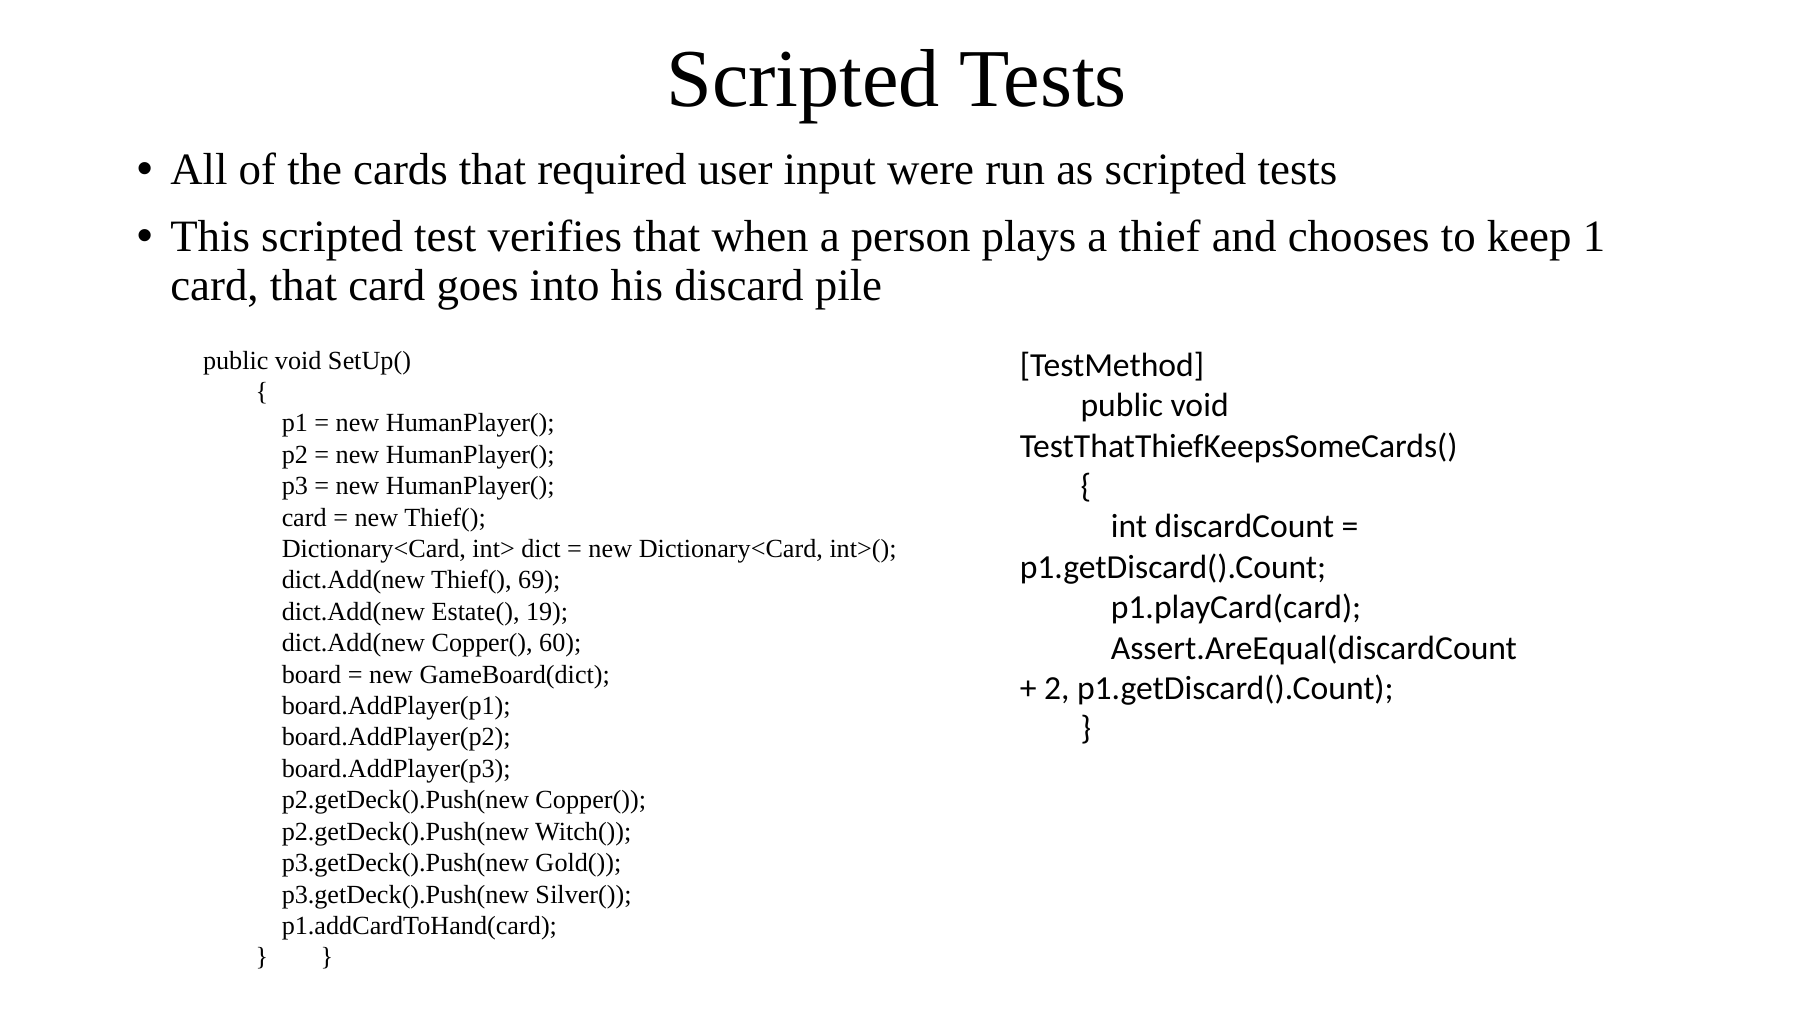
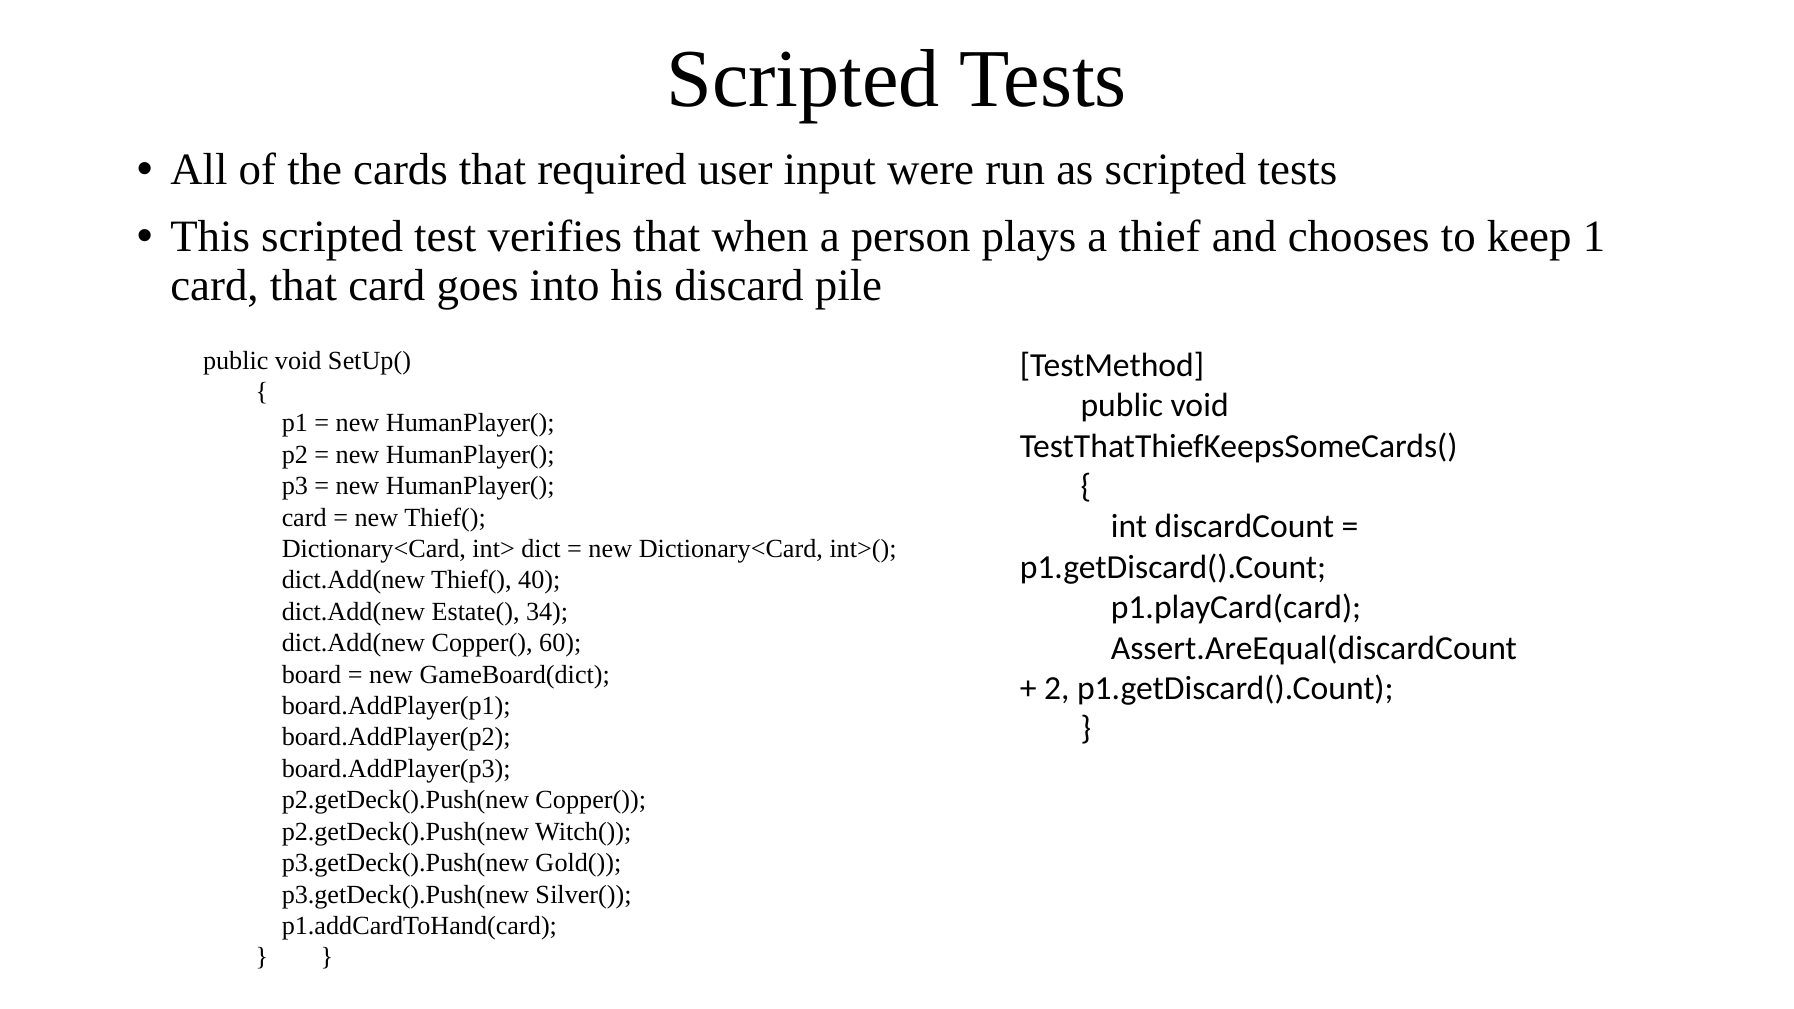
69: 69 -> 40 (539, 580)
19: 19 -> 34 (547, 612)
